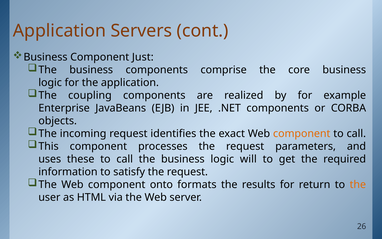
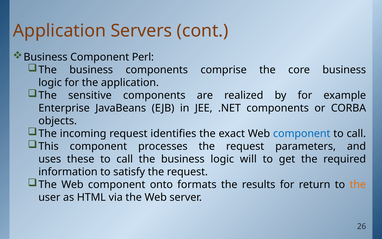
Just: Just -> Perl (143, 57)
coupling: coupling -> sensitive (90, 95)
component colour: orange -> blue (302, 133)
